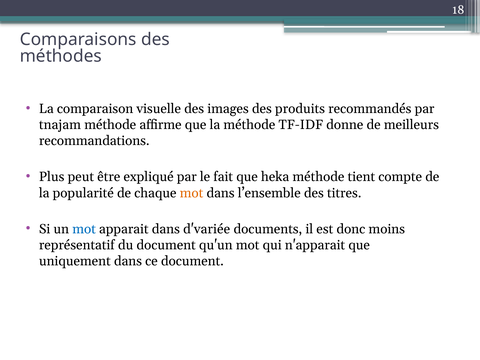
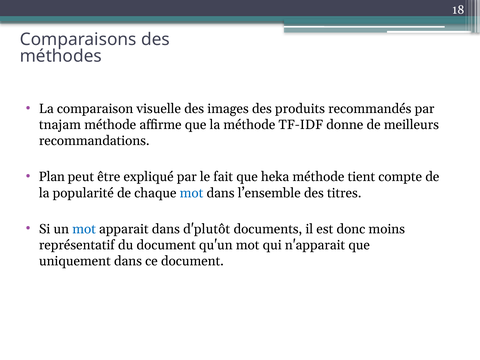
Plus: Plus -> Plan (52, 177)
mot colour: orange -> blue (191, 193)
d'variée: d'variée -> d'plutôt (207, 229)
